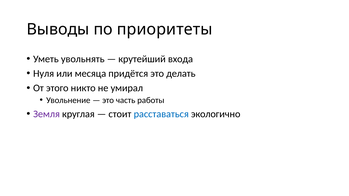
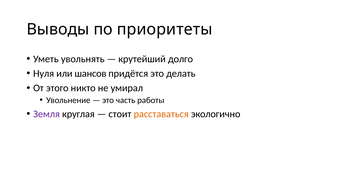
входа: входа -> долго (180, 59)
месяца: месяца -> шансов (91, 74)
расставаться colour: blue -> orange (161, 114)
